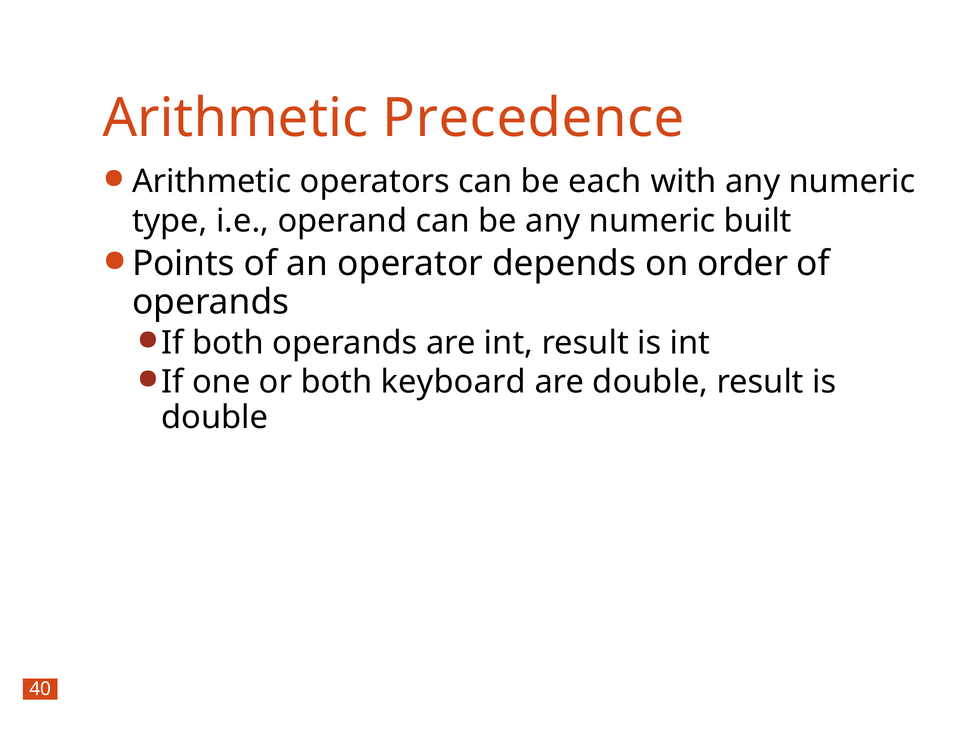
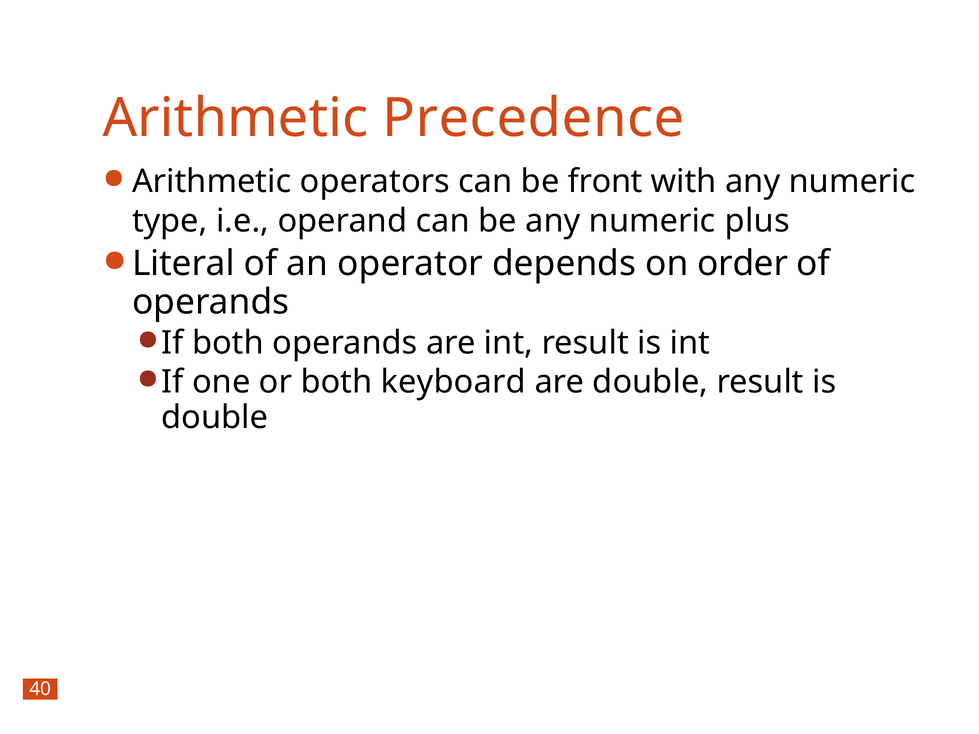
each: each -> front (605, 182)
built: built -> plus (757, 221)
Points: Points -> Literal (183, 264)
